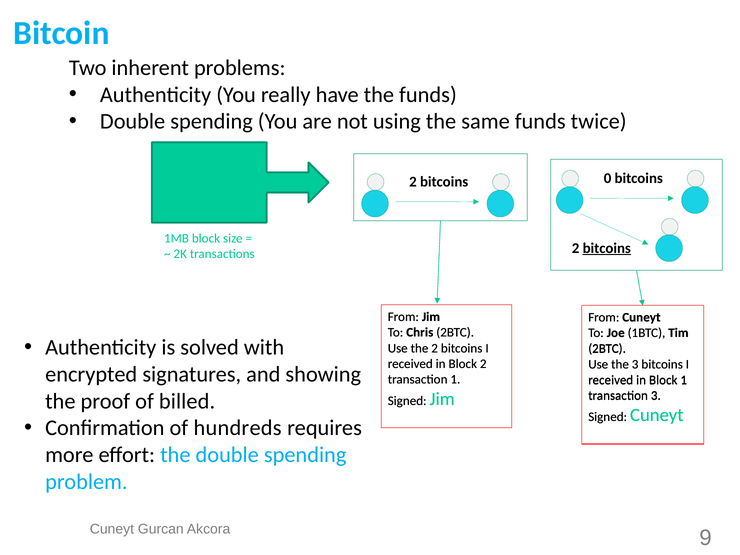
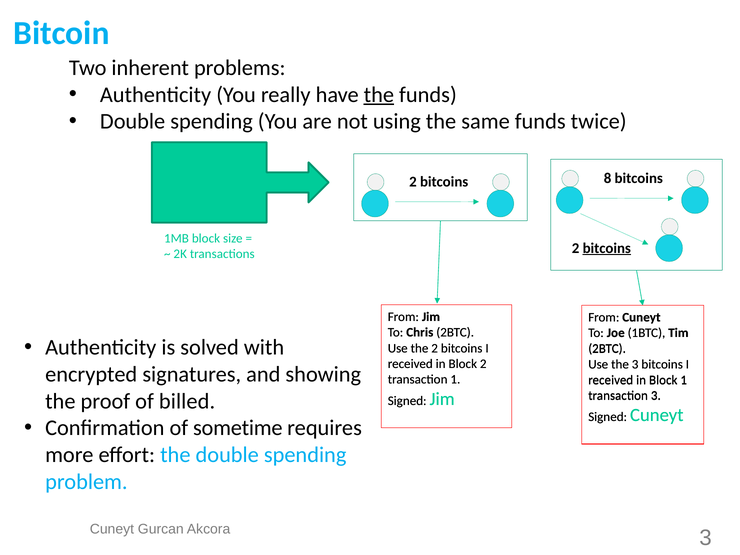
the underline: none -> present (379, 95)
0: 0 -> 8 (608, 178)
hundreds: hundreds -> sometime (238, 428)
9: 9 -> 3 (706, 538)
